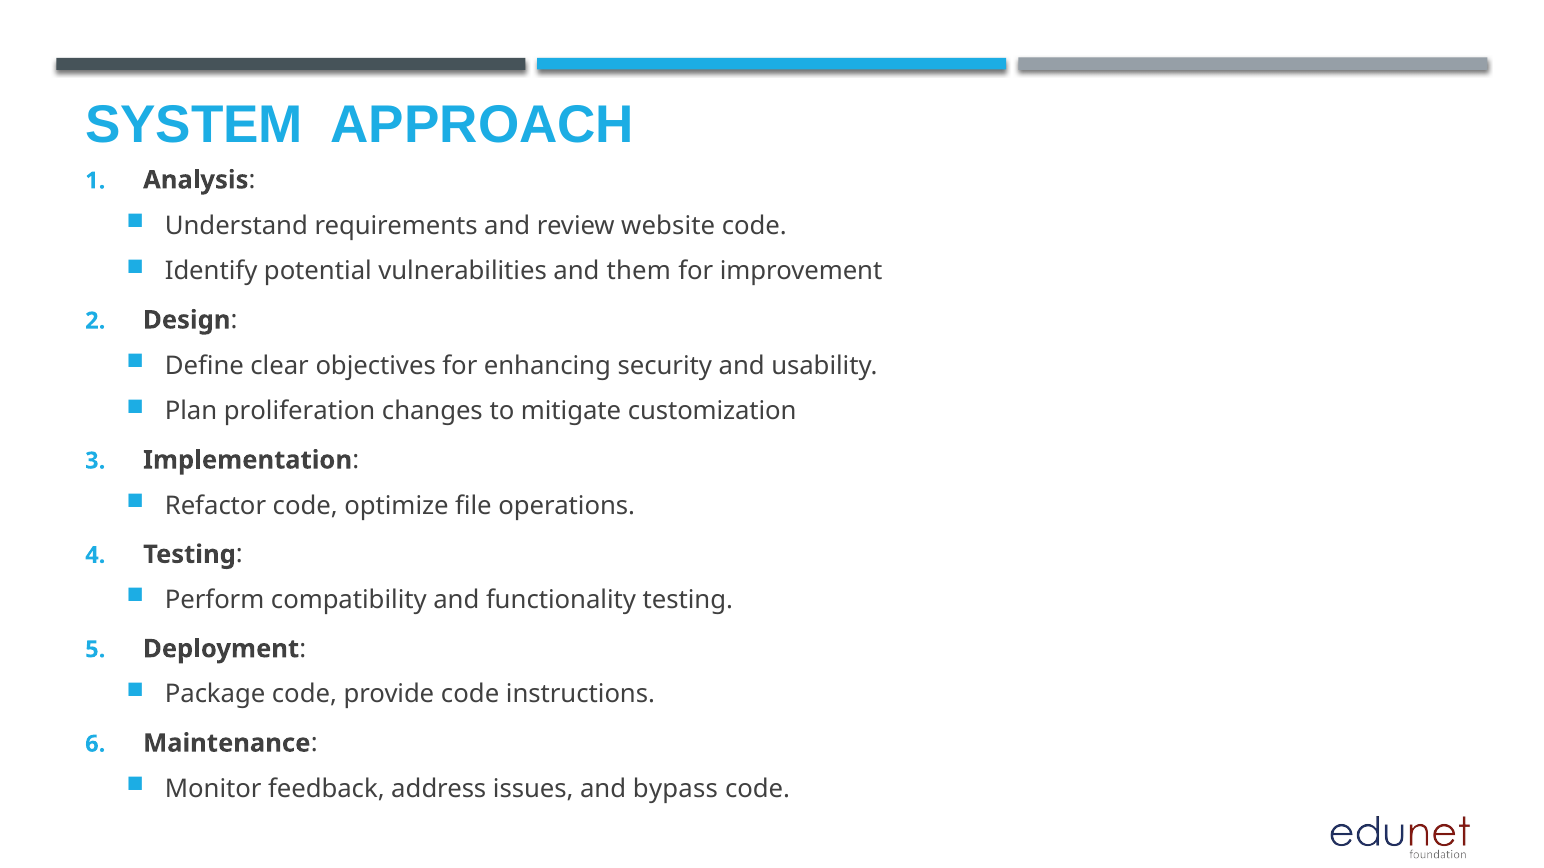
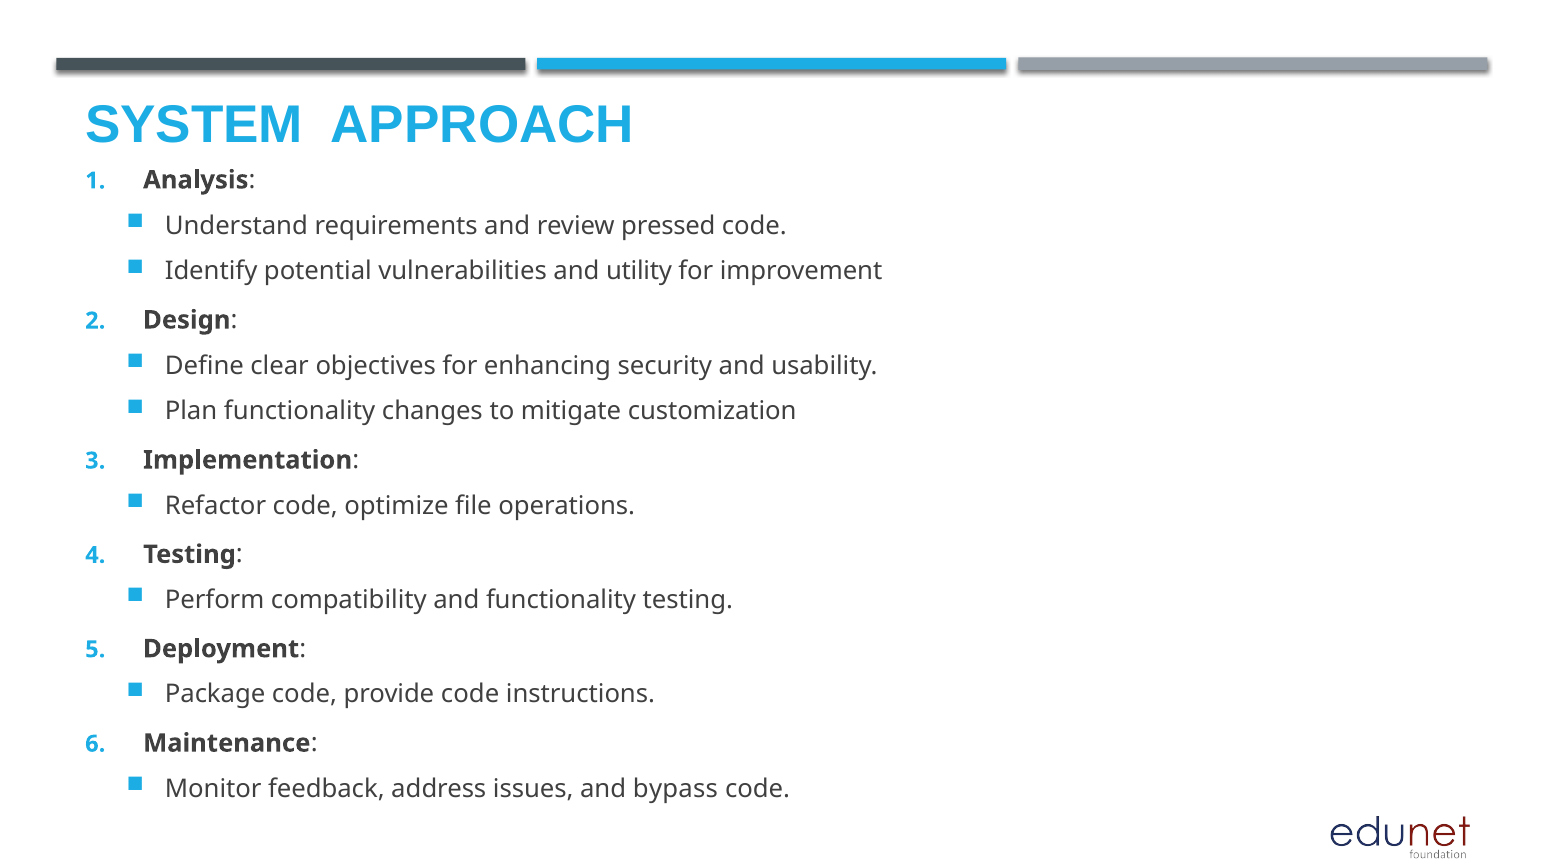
website: website -> pressed (668, 226)
them: them -> utility (639, 271)
Plan proliferation: proliferation -> functionality (300, 412)
